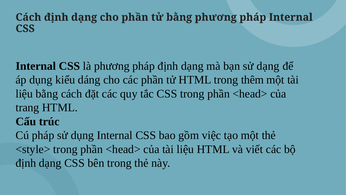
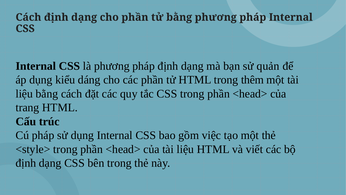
sử dạng: dạng -> quản (268, 66)
